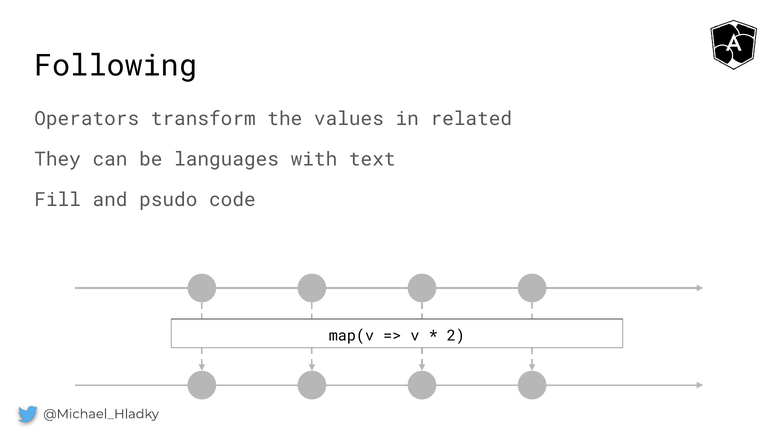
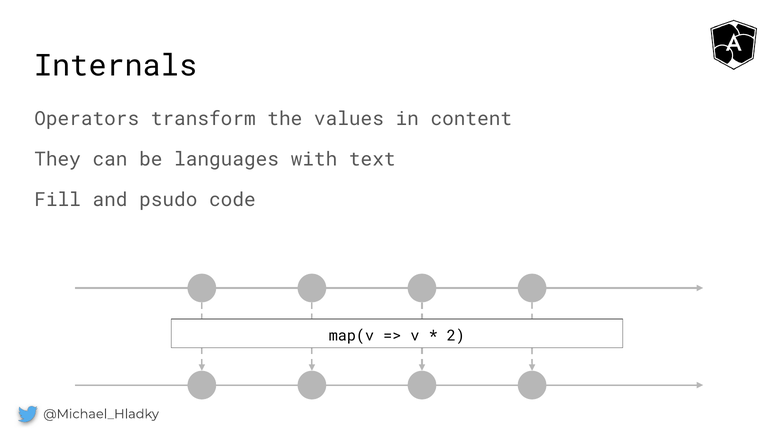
Following: Following -> Internals (116, 66)
related: related -> content (471, 119)
